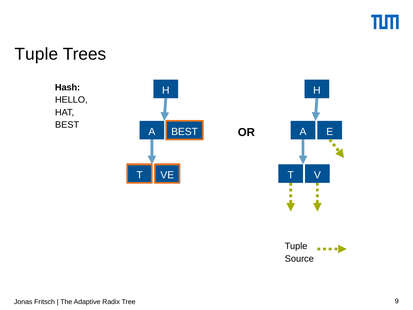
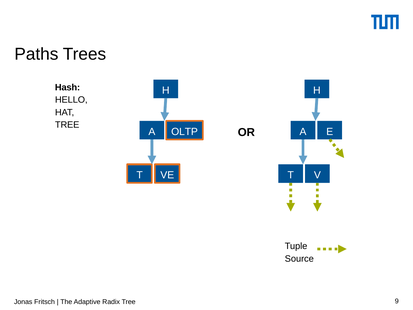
Tuple: Tuple -> Paths (36, 54)
BEST: BEST -> TREE (67, 125)
A BEST: BEST -> OLTP (185, 132)
